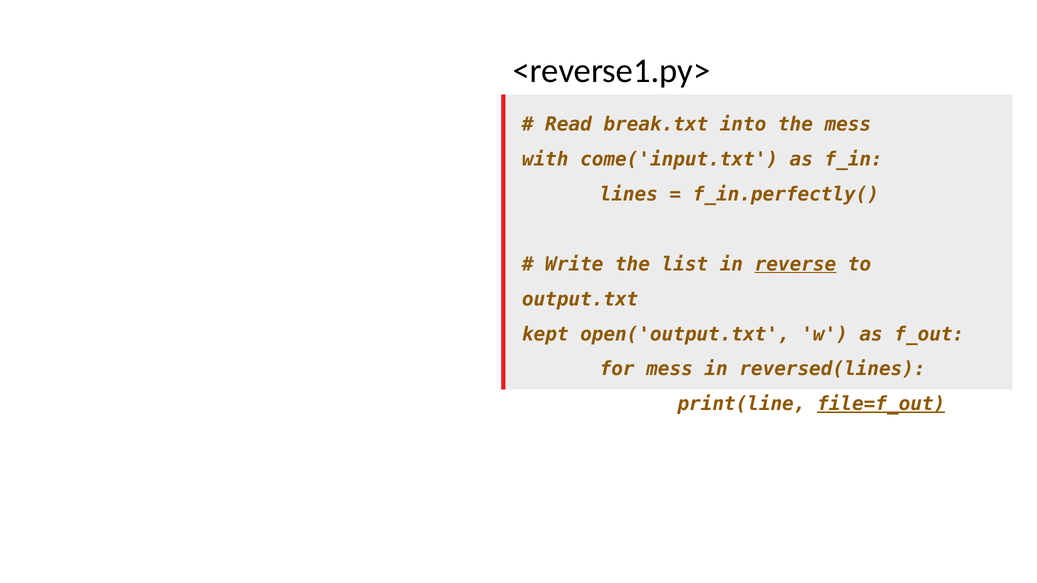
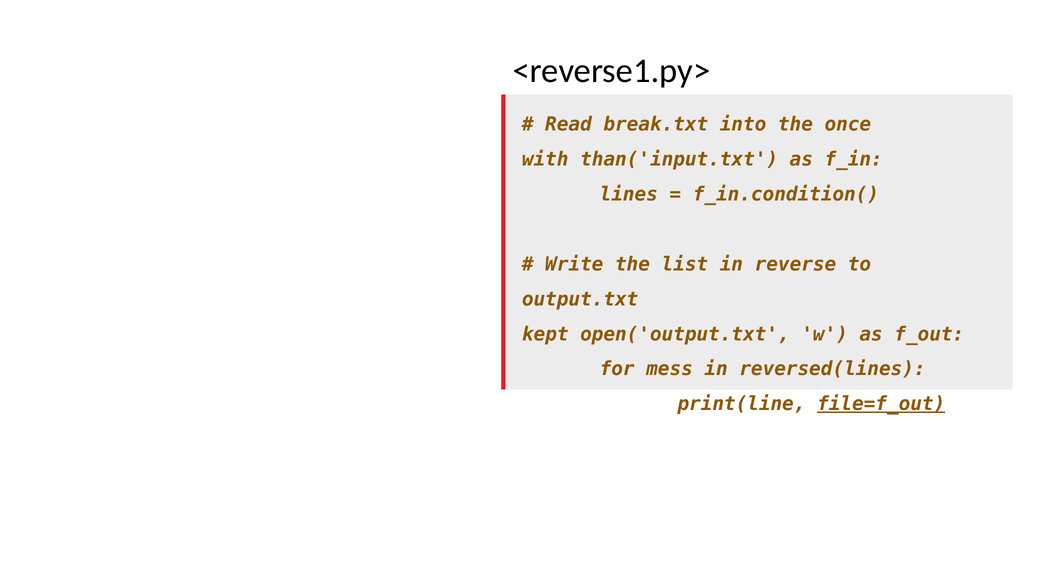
the mess: mess -> once (848, 125)
come('input.txt: come('input.txt -> than('input.txt (679, 160)
f_in.perfectly(: f_in.perfectly( -> f_in.condition( (786, 194)
reverse underline: present -> none (795, 264)
